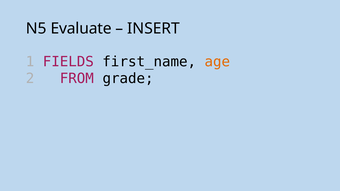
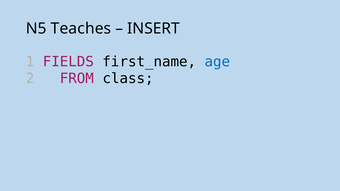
Evaluate: Evaluate -> Teaches (81, 29)
age colour: orange -> blue (217, 62)
grade: grade -> class (128, 79)
